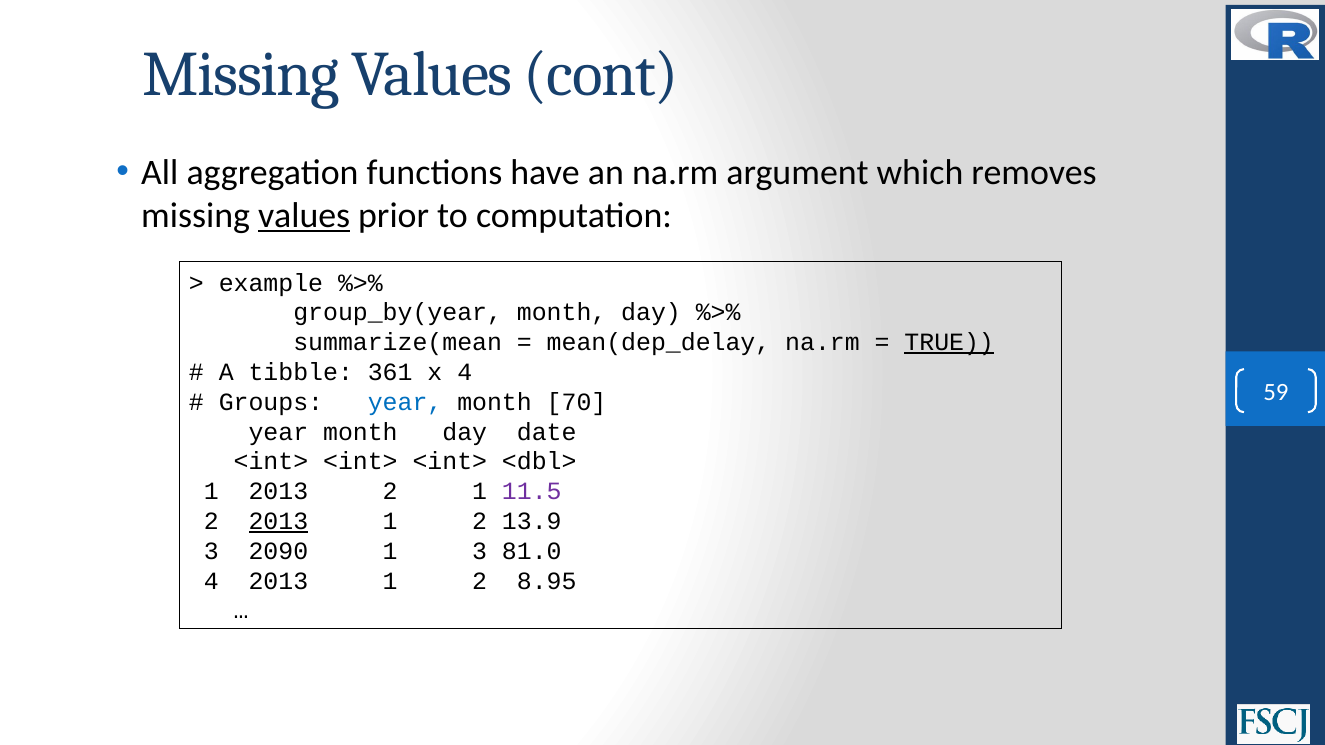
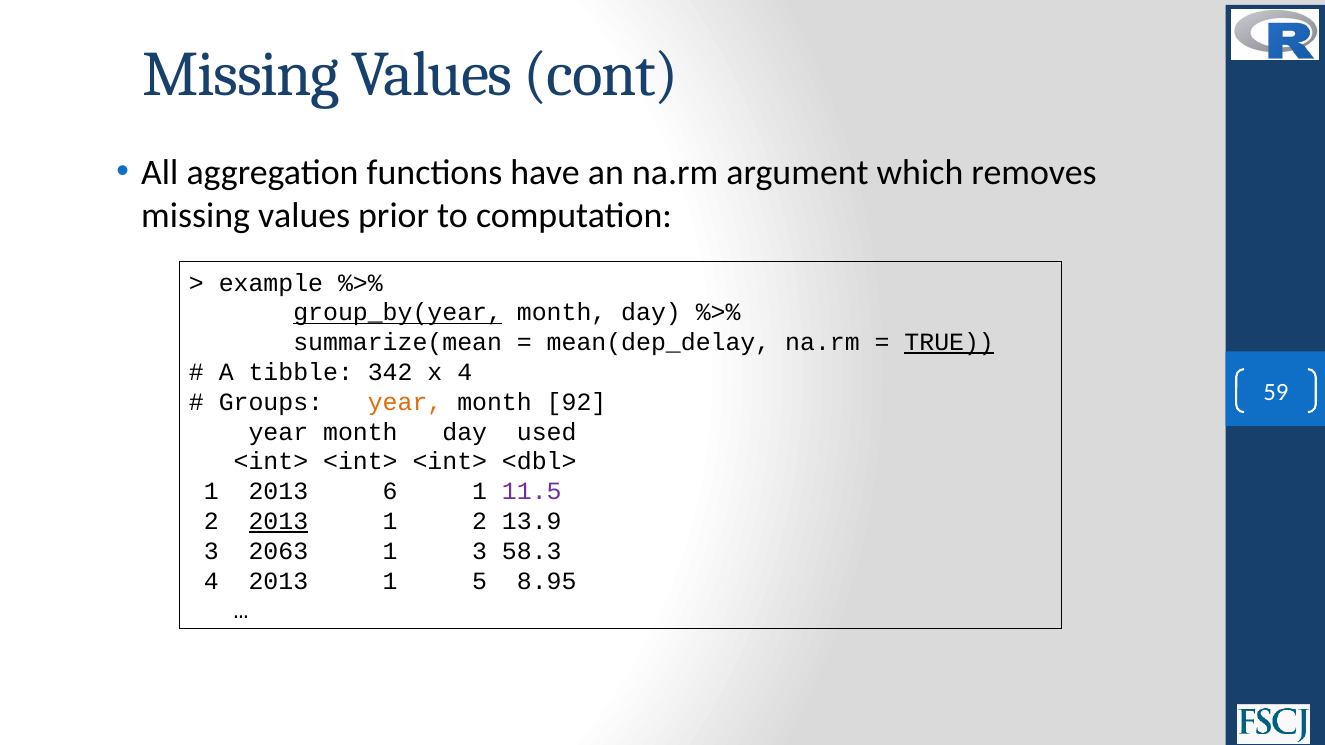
values underline: present -> none (304, 216)
group_by(year underline: none -> present (398, 313)
361: 361 -> 342 (390, 372)
year colour: blue -> orange (405, 402)
70: 70 -> 92 (577, 402)
date: date -> used (547, 432)
2013 2: 2 -> 6 (390, 492)
2090: 2090 -> 2063 (278, 551)
81.0: 81.0 -> 58.3 (532, 551)
4 2013 1 2: 2 -> 5 (480, 581)
